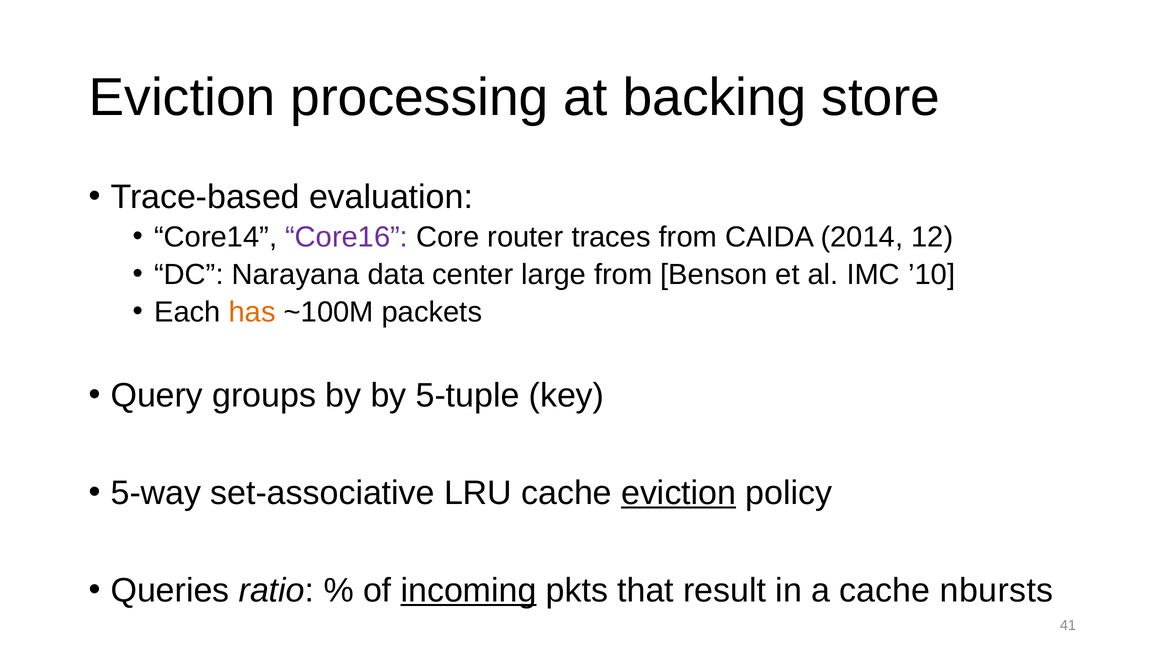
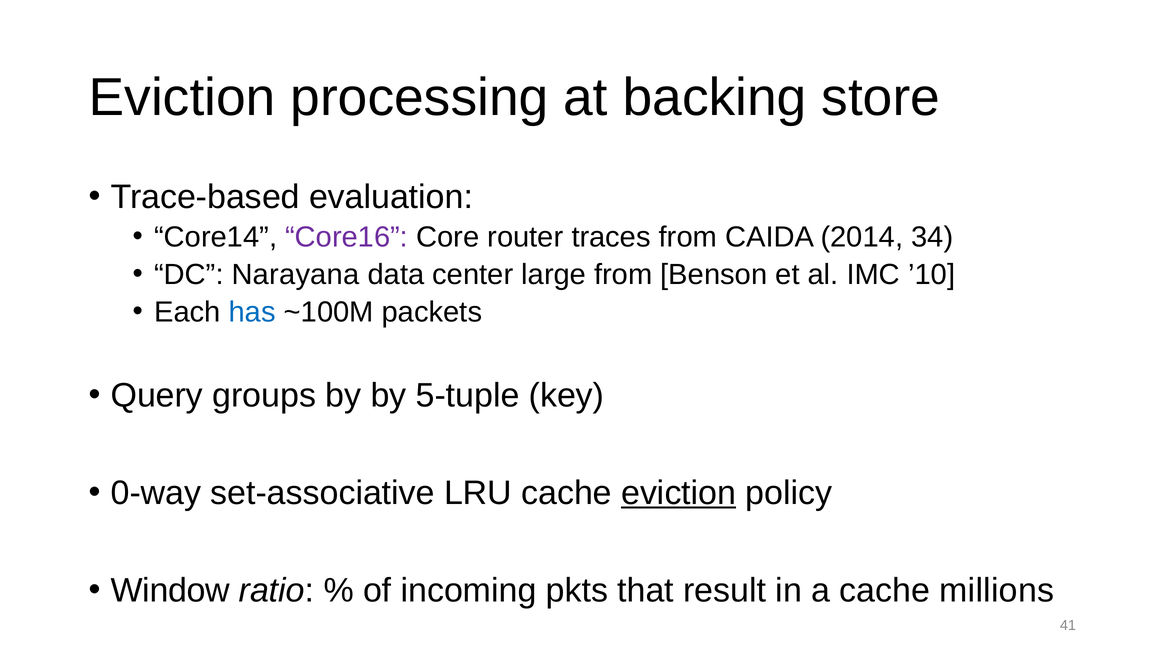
12: 12 -> 34 (932, 237)
has colour: orange -> blue (252, 312)
5-way: 5-way -> 0-way (156, 493)
Queries: Queries -> Window (170, 591)
incoming underline: present -> none (469, 591)
nbursts: nbursts -> millions (997, 591)
